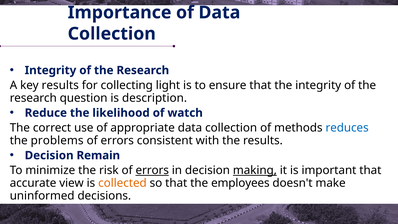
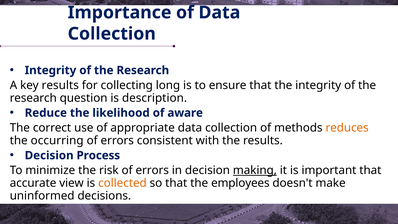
light: light -> long (168, 85)
watch: watch -> aware (185, 113)
reduces colour: blue -> orange (347, 128)
problems: problems -> occurring (57, 140)
Remain: Remain -> Process (98, 155)
errors underline: present -> none (152, 170)
